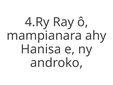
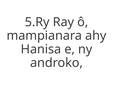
4.Ry: 4.Ry -> 5.Ry (37, 22)
